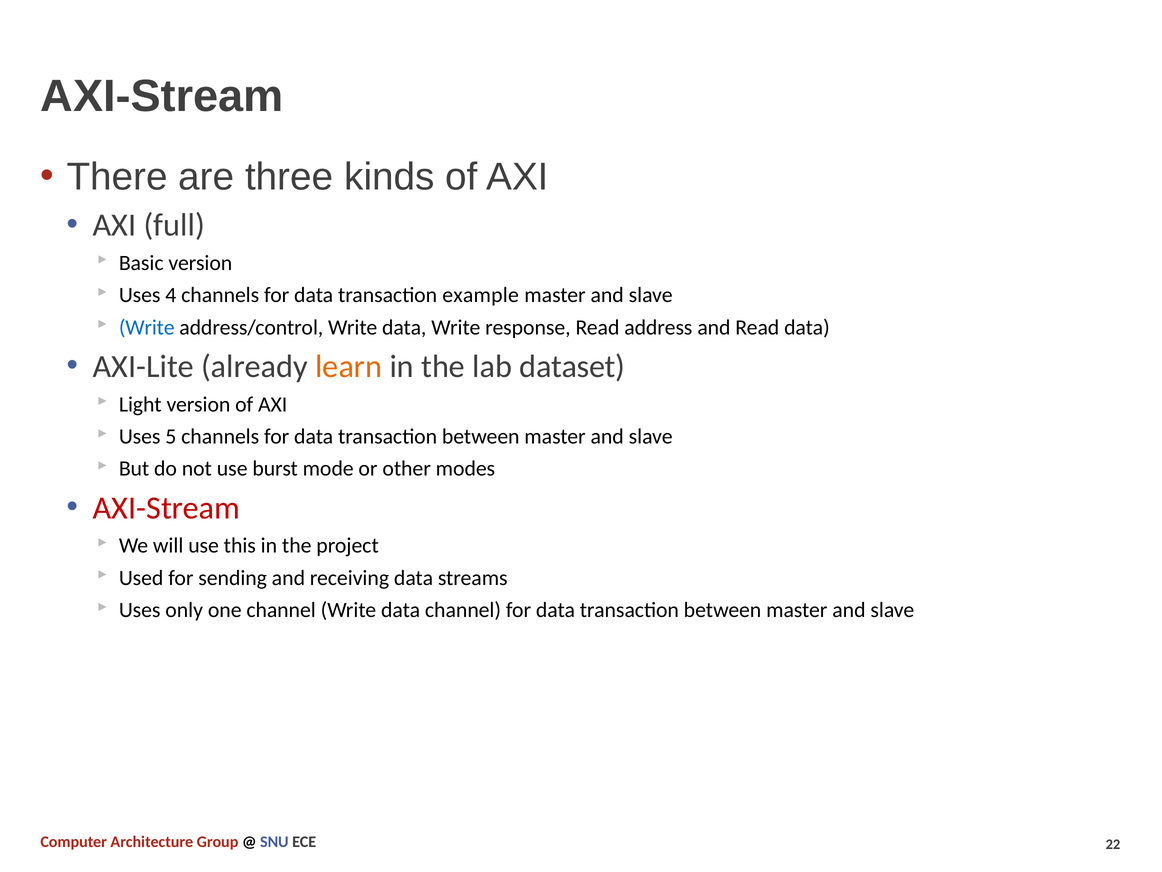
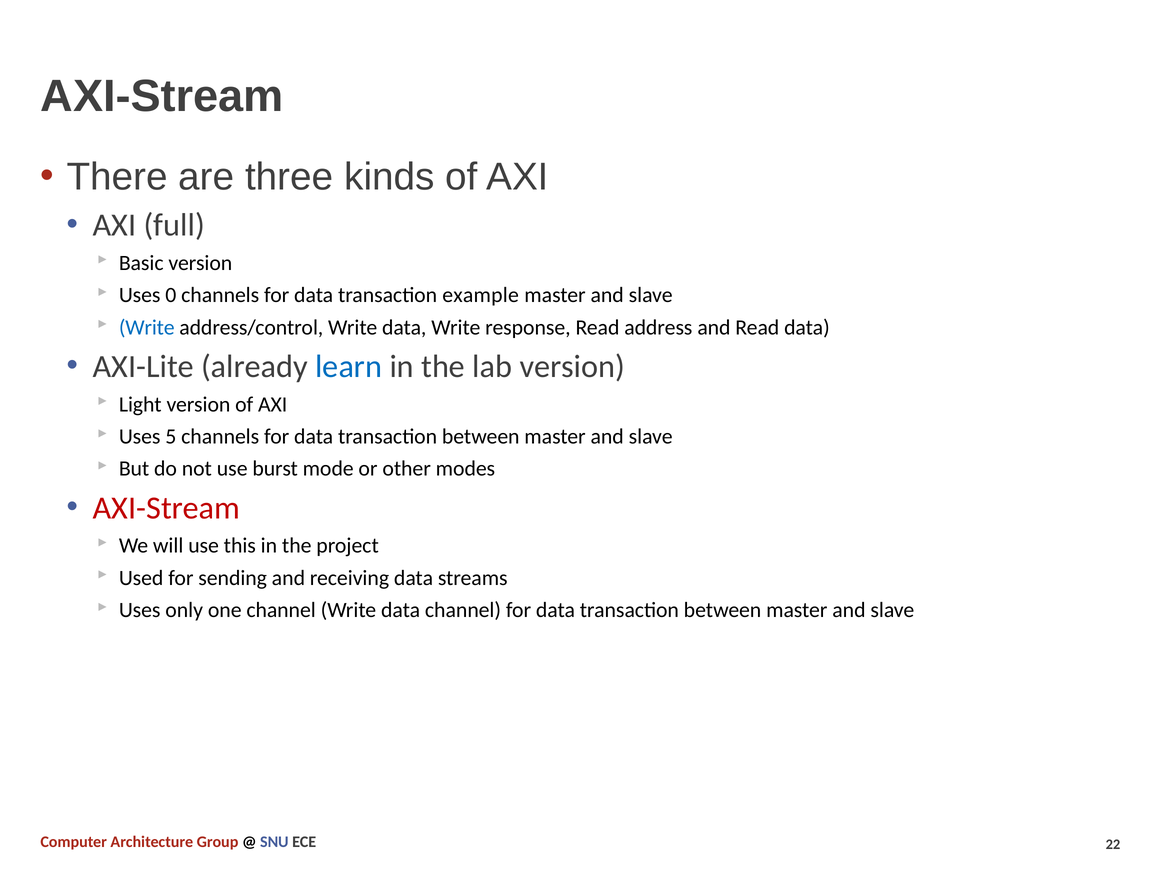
4: 4 -> 0 (171, 295)
learn colour: orange -> blue (349, 366)
lab dataset: dataset -> version (572, 366)
